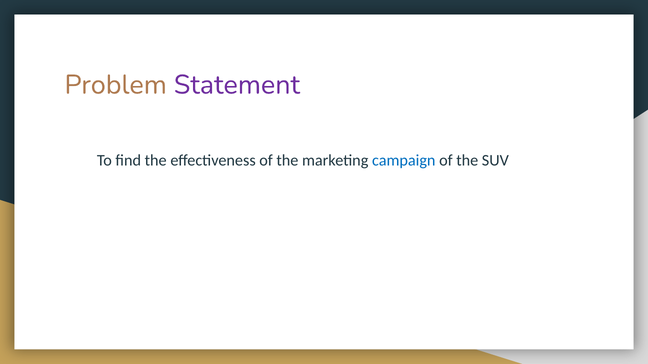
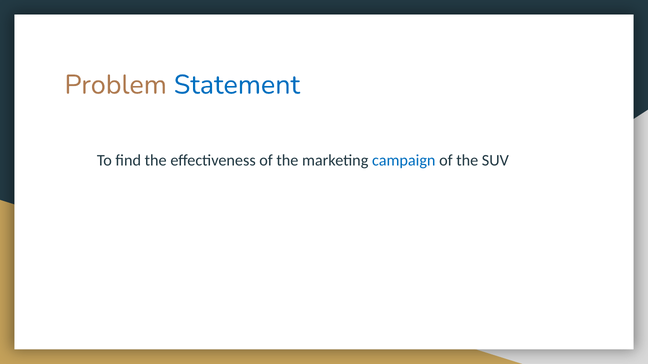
Statement colour: purple -> blue (237, 85)
